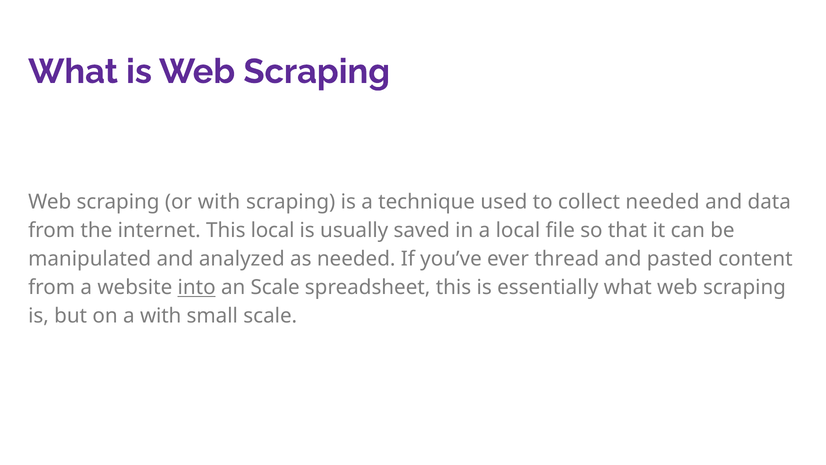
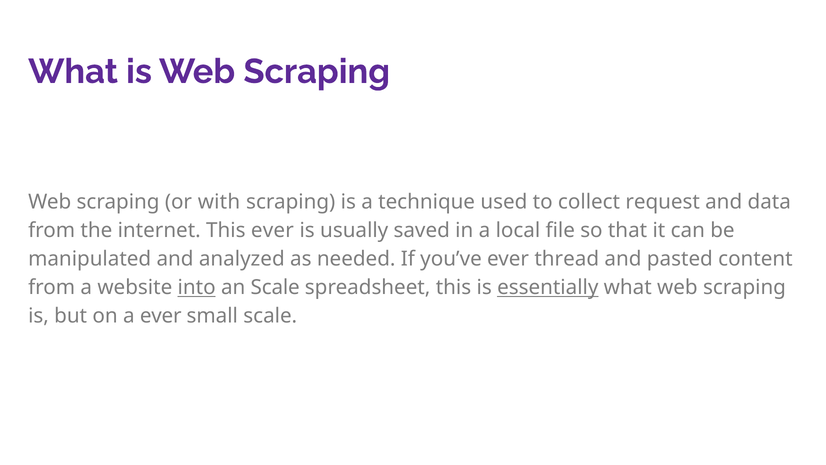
collect needed: needed -> request (663, 202)
This local: local -> ever (272, 230)
essentially underline: none -> present (548, 287)
a with: with -> ever (161, 316)
